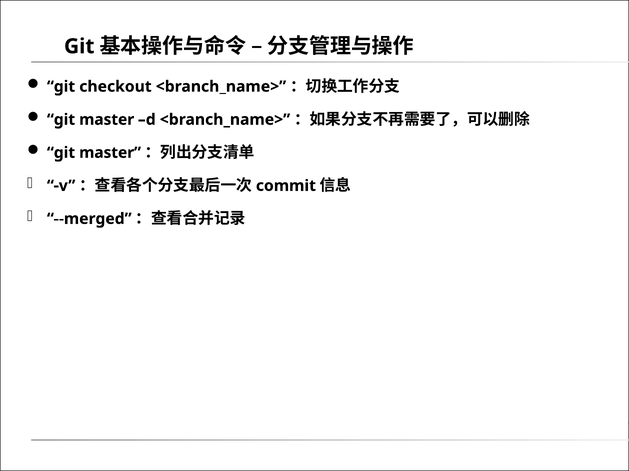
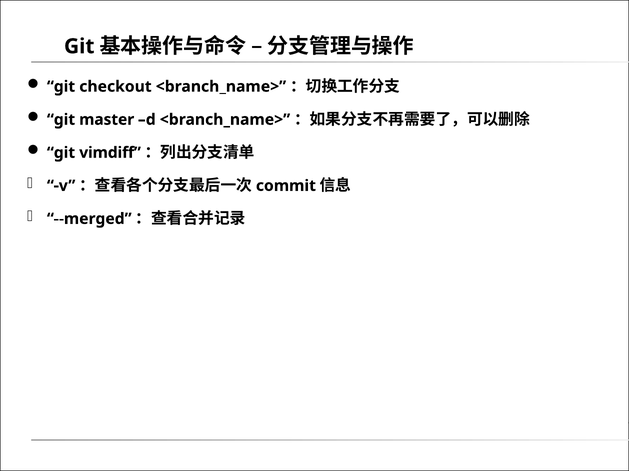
master: master -> vimdiff (110, 153)
